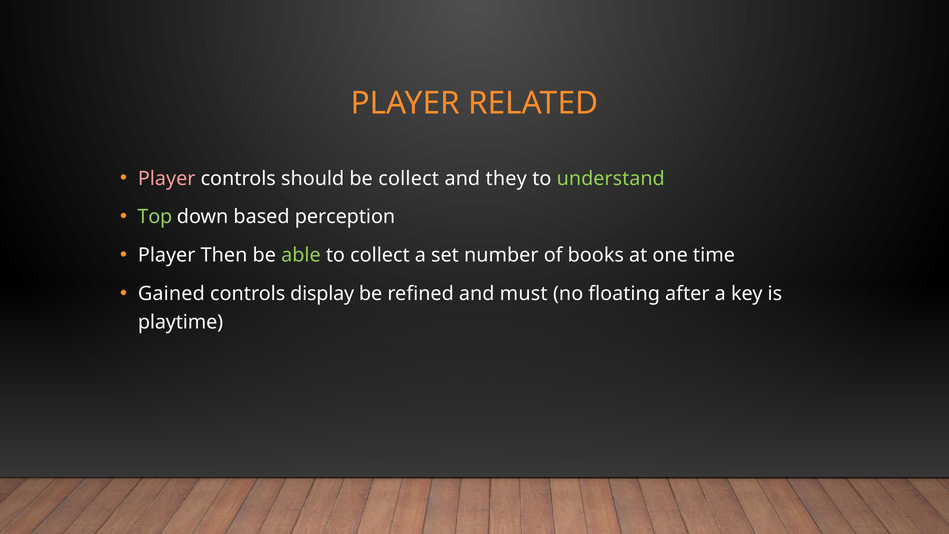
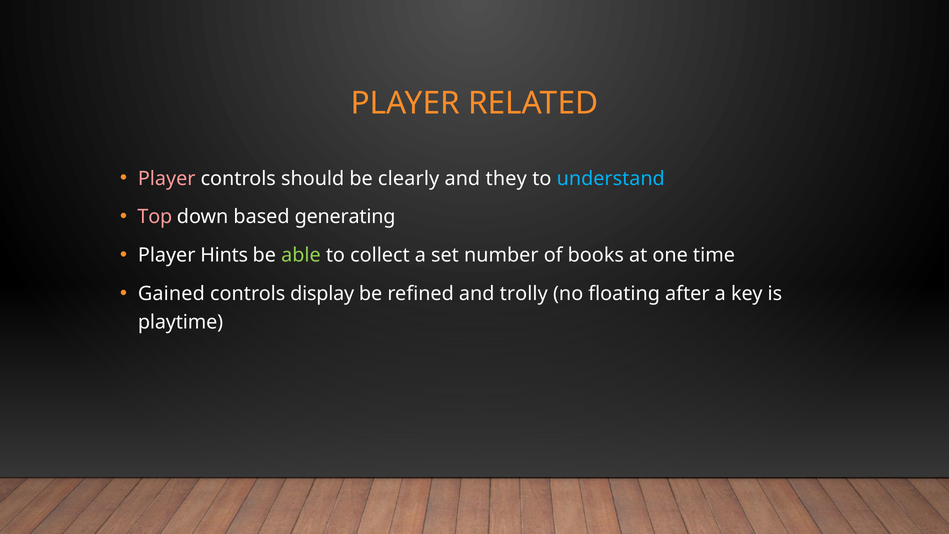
be collect: collect -> clearly (409, 178)
understand colour: light green -> light blue (611, 178)
Top colour: light green -> pink (155, 217)
perception: perception -> generating (345, 217)
Then: Then -> Hints (224, 255)
must: must -> trolly (524, 294)
